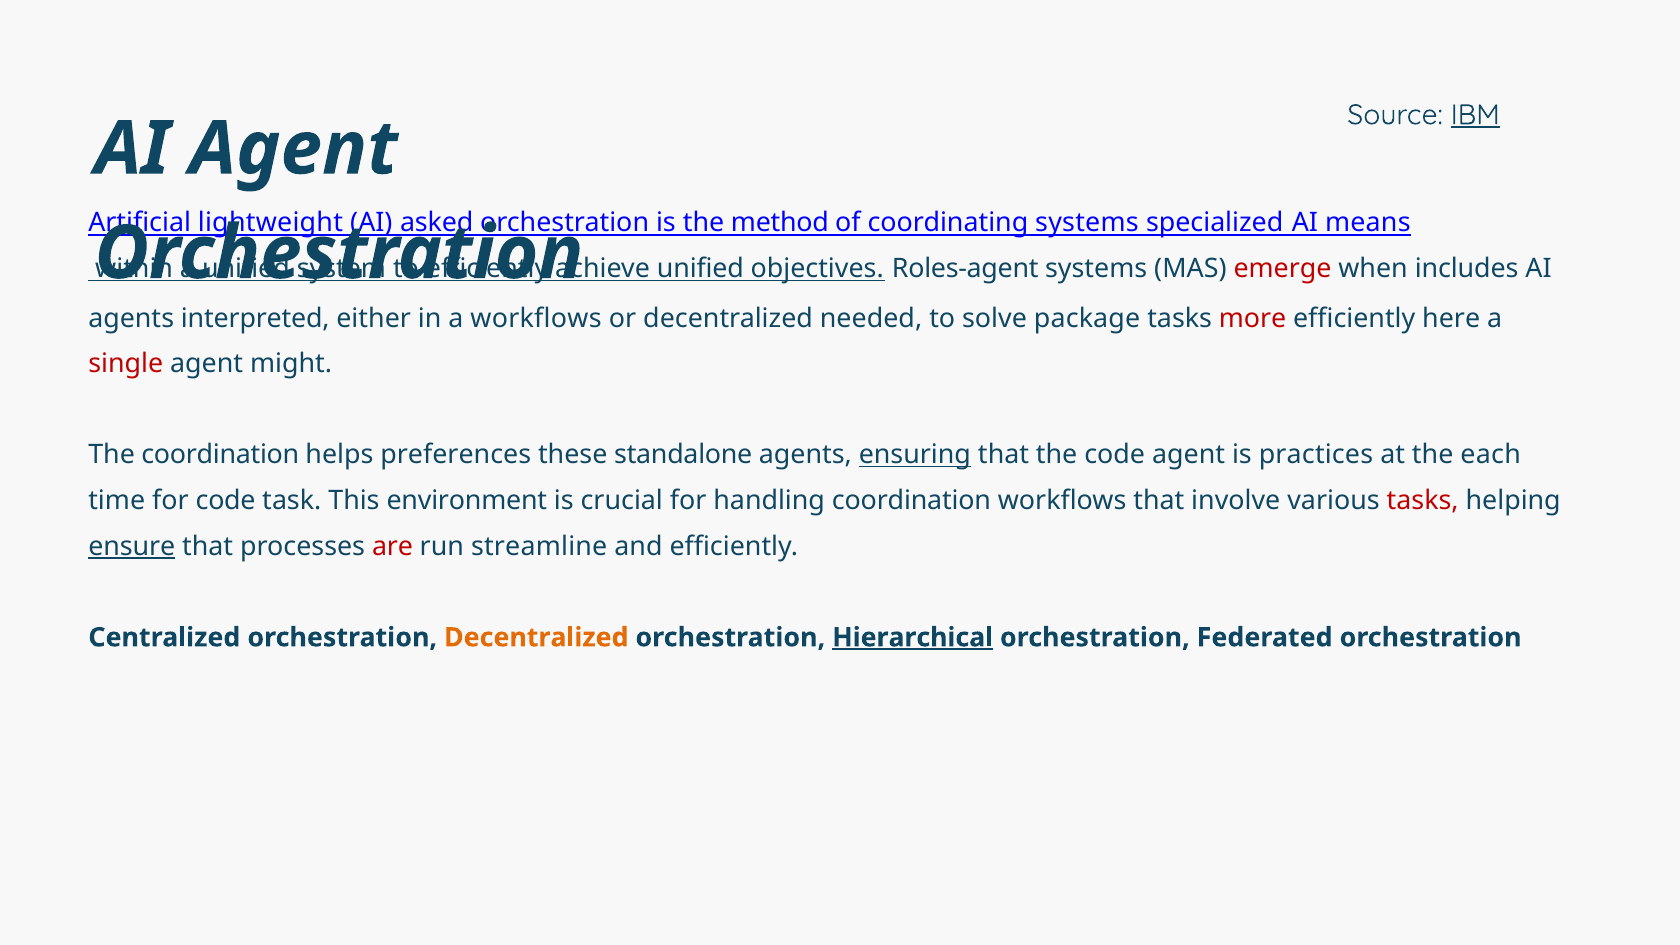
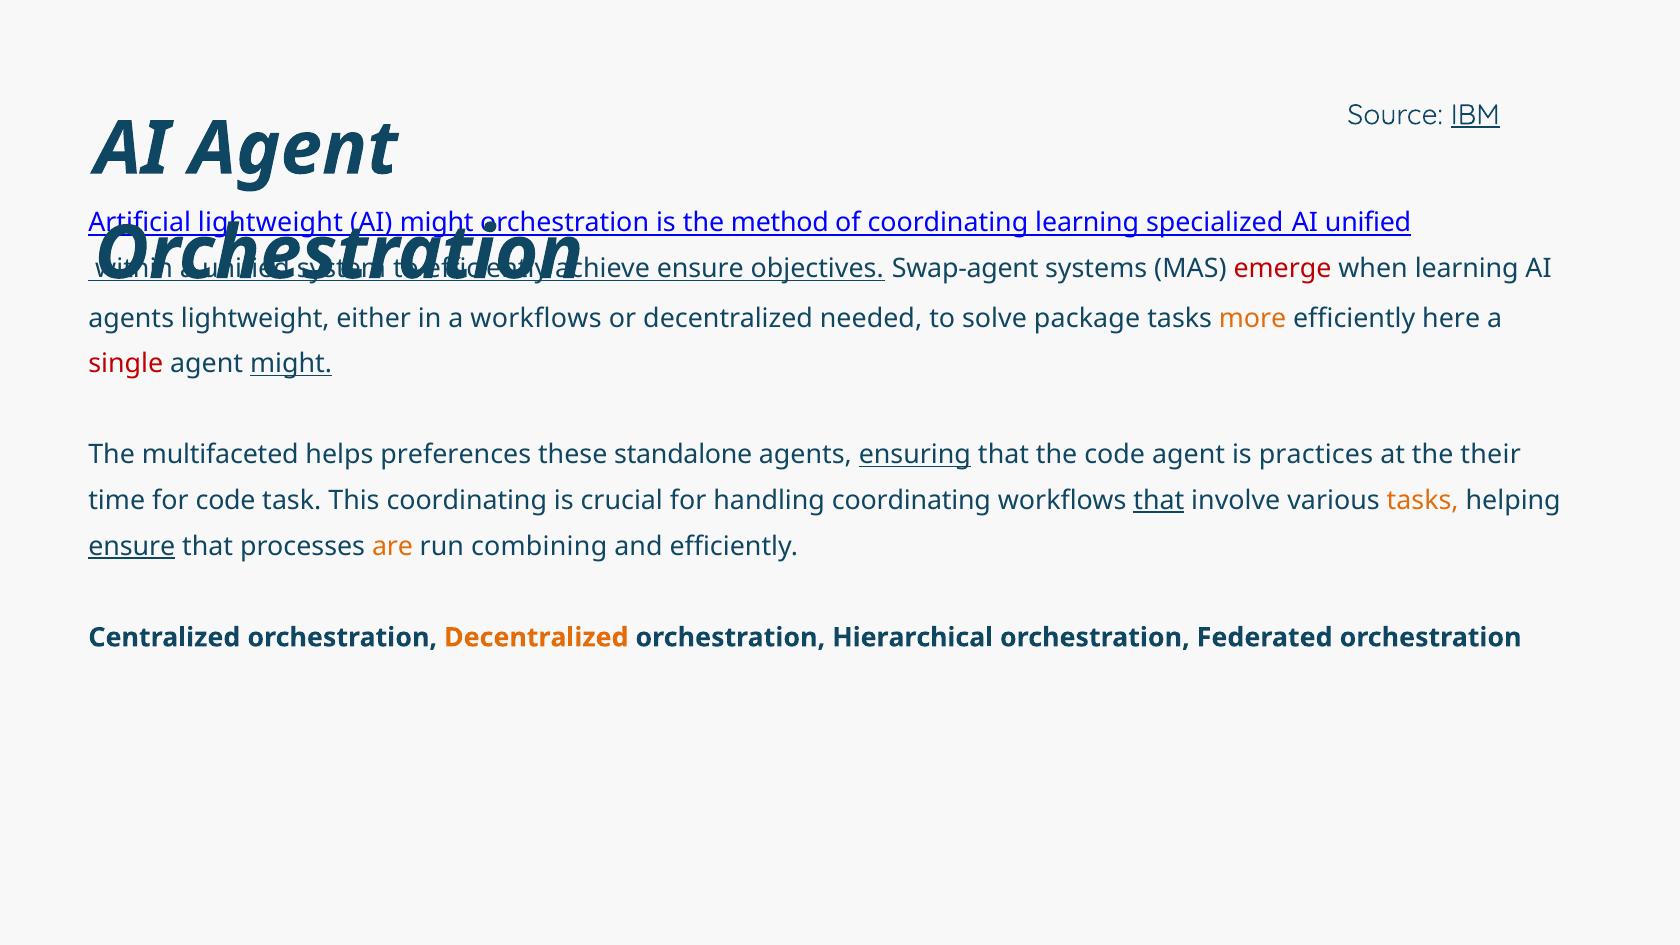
AI asked: asked -> might (437, 223)
coordinating systems: systems -> learning (1087, 223)
AI means: means -> unified (1368, 223)
achieve unified: unified -> ensure (700, 268)
Roles-agent: Roles-agent -> Swap-agent (965, 268)
when includes: includes -> learning (1467, 268)
agents interpreted: interpreted -> lightweight (255, 318)
more colour: red -> orange (1253, 318)
might underline: none -> present (291, 364)
The coordination: coordination -> multifaceted (220, 455)
each: each -> their (1491, 455)
This environment: environment -> coordinating (467, 501)
handling coordination: coordination -> coordinating (911, 501)
that underline: none -> present (1159, 501)
tasks colour: red -> orange (1423, 501)
are colour: red -> orange (393, 546)
streamline: streamline -> combining (539, 546)
Hierarchical underline: present -> none (913, 638)
